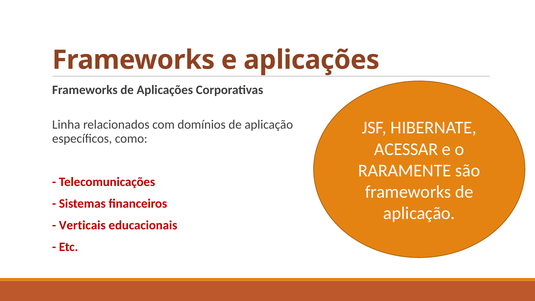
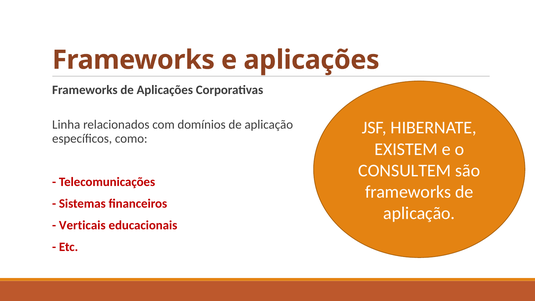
ACESSAR: ACESSAR -> EXISTEM (406, 149)
RARAMENTE: RARAMENTE -> CONSULTEM (405, 170)
